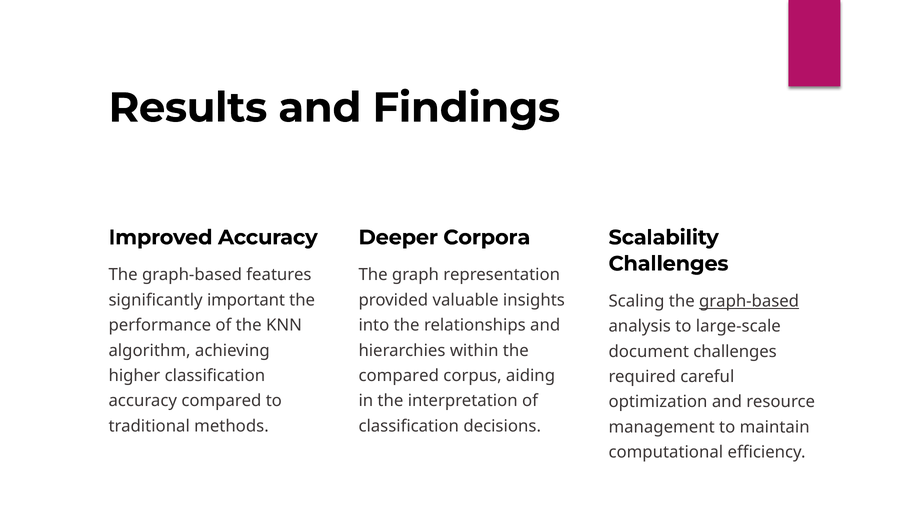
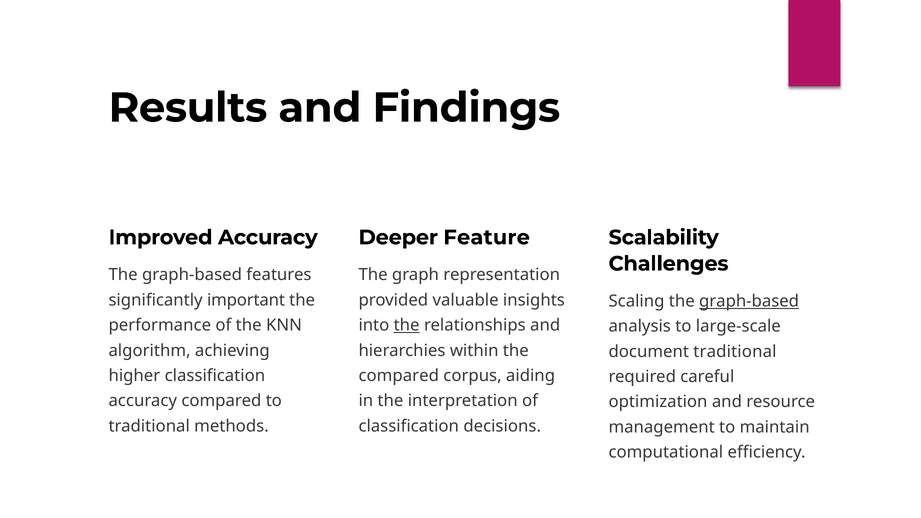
Corpora: Corpora -> Feature (487, 237)
the underline: none -> present (407, 325)
document challenges: challenges -> traditional (735, 352)
